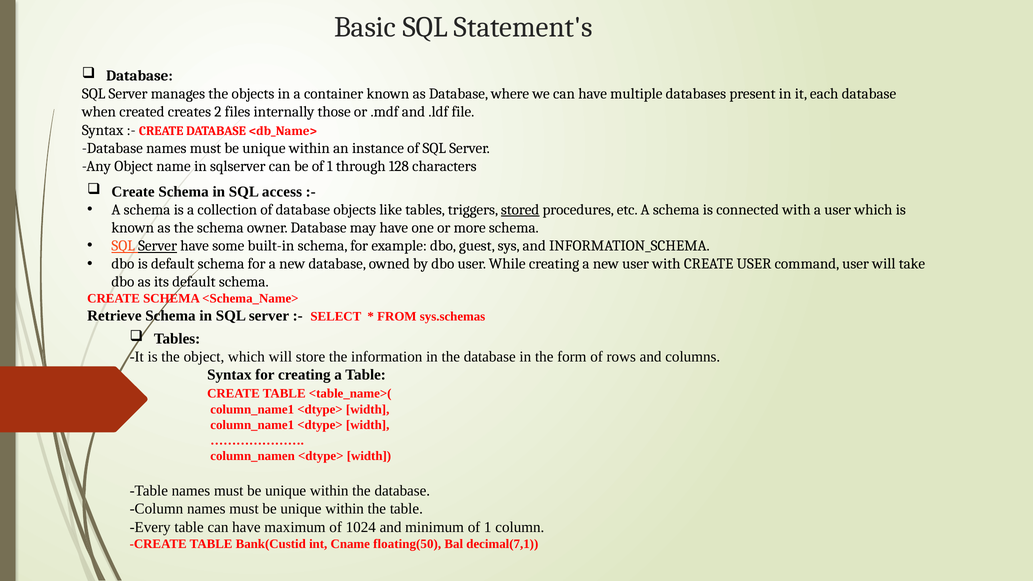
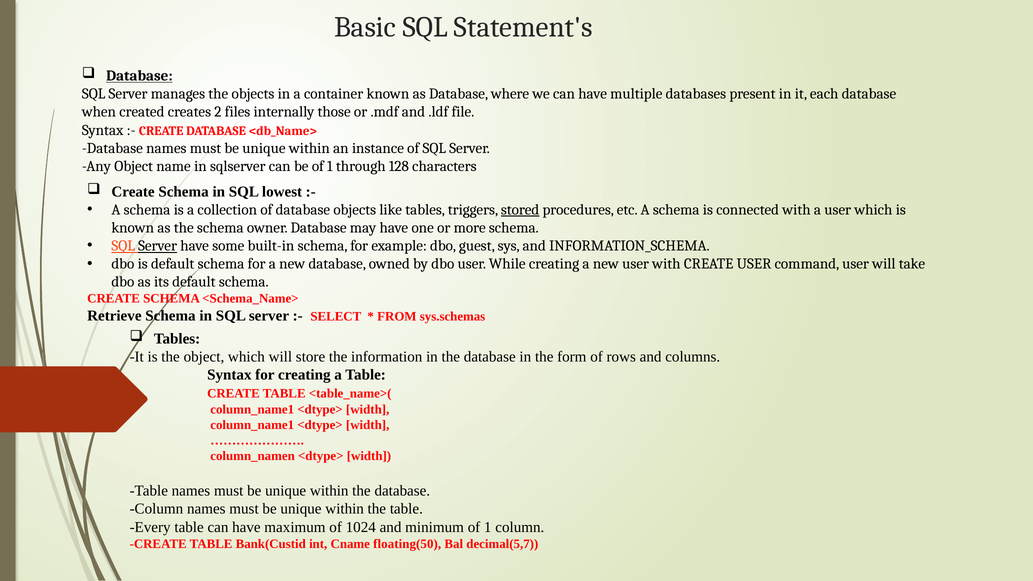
Database underline: none -> present (139, 76)
access: access -> lowest (282, 192)
decimal(7,1: decimal(7,1 -> decimal(5,7 (502, 544)
